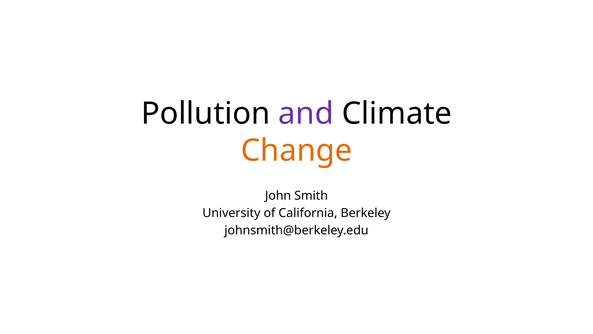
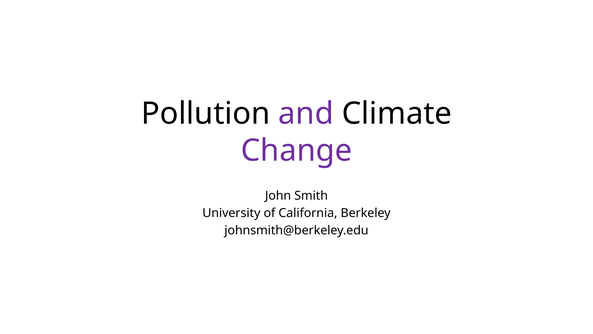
Change colour: orange -> purple (296, 150)
